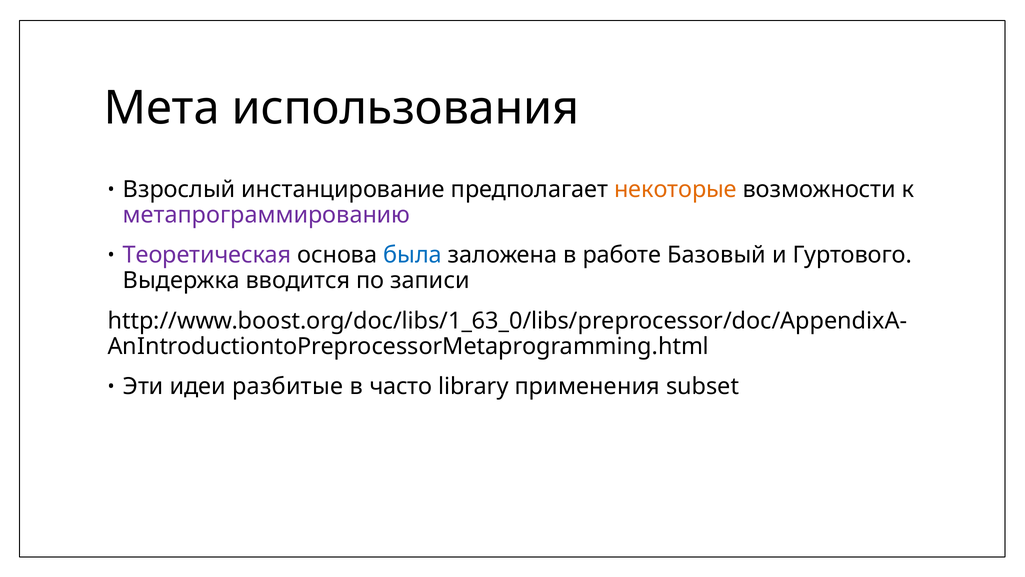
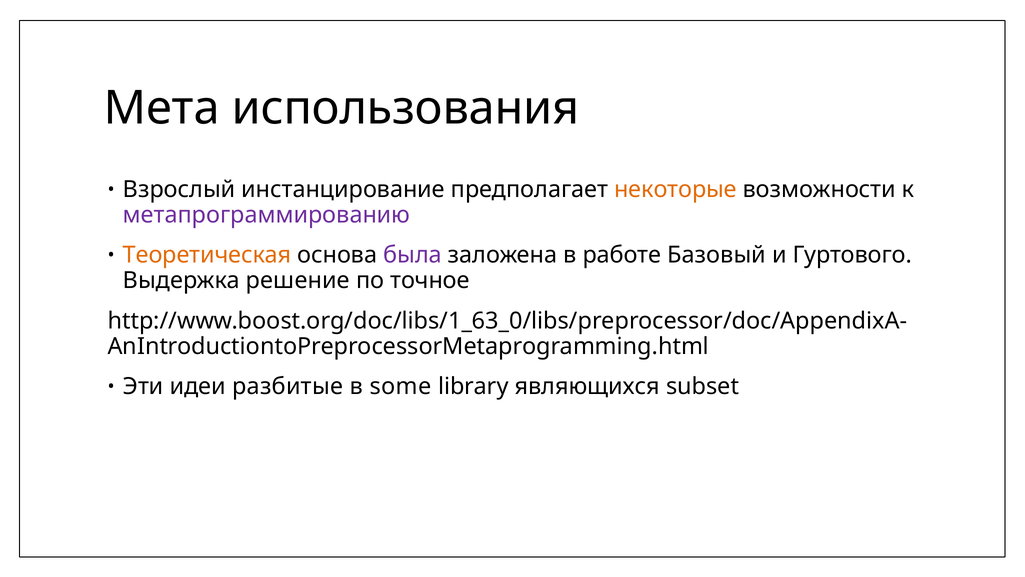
Теоретическая colour: purple -> orange (207, 255)
была colour: blue -> purple (413, 255)
вводится: вводится -> решение (298, 280)
записи: записи -> точное (430, 280)
часто: часто -> some (401, 386)
применения: применения -> являющихся (587, 386)
